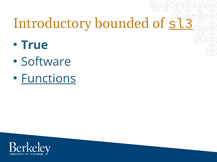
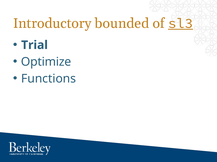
True: True -> Trial (35, 45)
Software: Software -> Optimize (46, 62)
Functions underline: present -> none (49, 79)
